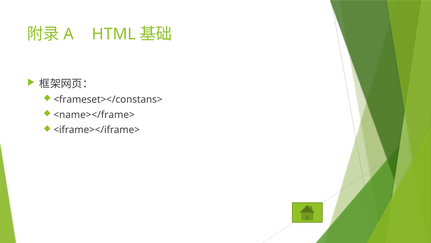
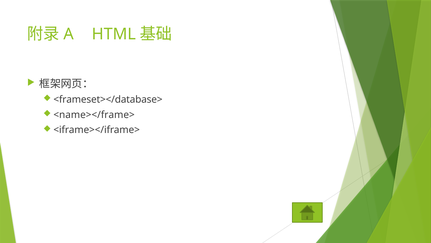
<frameset></constans>: <frameset></constans> -> <frameset></database> (108, 99)
